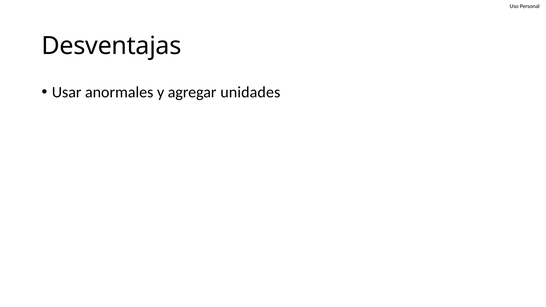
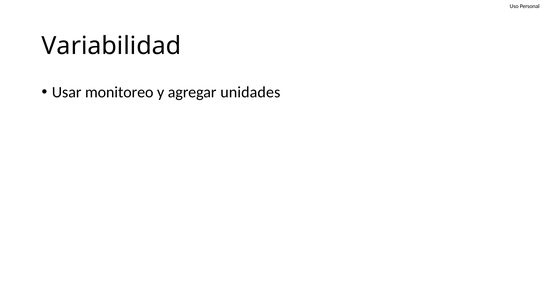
Desventajas: Desventajas -> Variabilidad (111, 46)
anormales: anormales -> monitoreo (119, 92)
